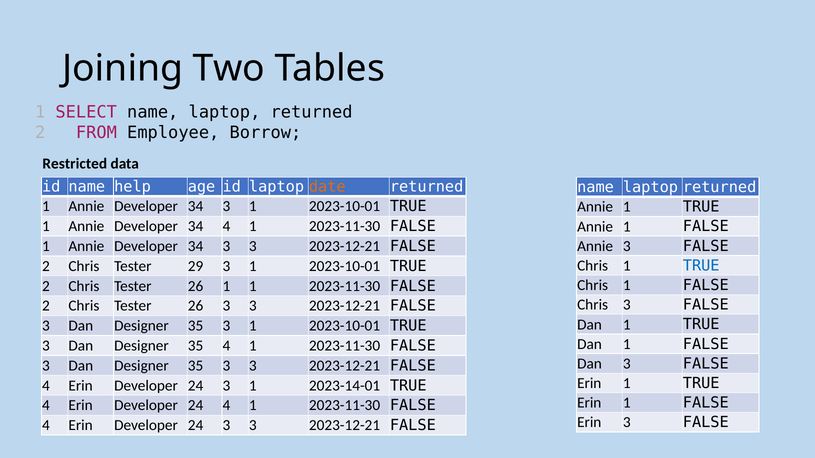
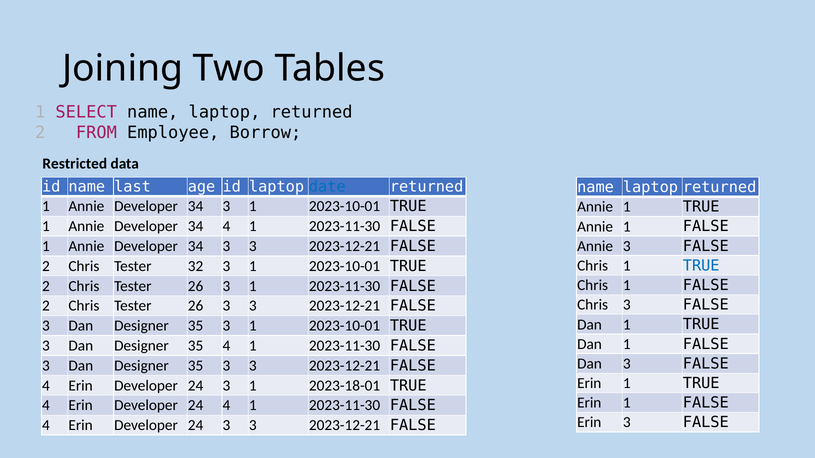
help: help -> last (133, 187)
date colour: orange -> blue (327, 187)
29: 29 -> 32 (196, 266)
1: 1 -> 3 (226, 286)
2023-14-01: 2023-14-01 -> 2023-18-01 (345, 386)
